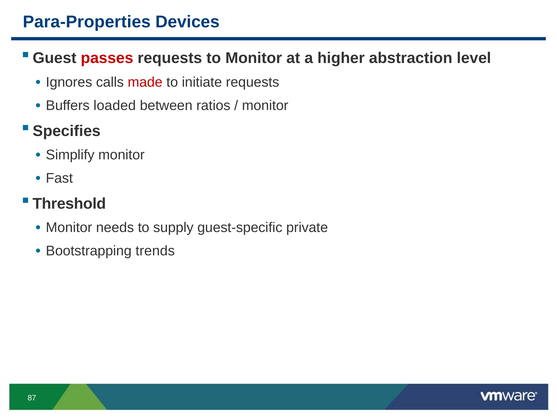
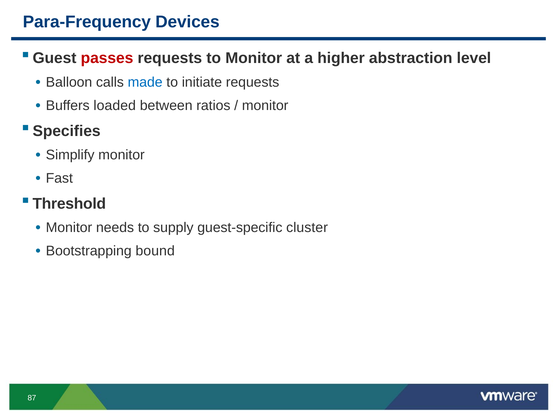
Para-Properties: Para-Properties -> Para-Frequency (87, 22)
Ignores: Ignores -> Balloon (69, 82)
made colour: red -> blue (145, 82)
private: private -> cluster (307, 228)
trends: trends -> bound (155, 251)
